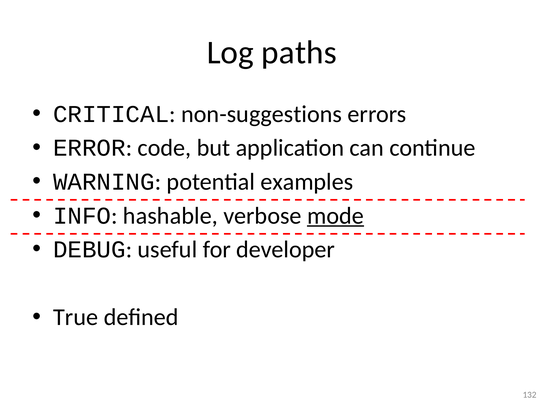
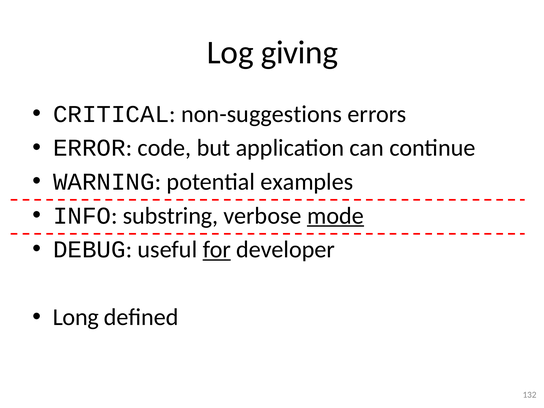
paths: paths -> giving (299, 53)
hashable: hashable -> substring (171, 216)
for underline: none -> present (217, 250)
True: True -> Long (76, 317)
